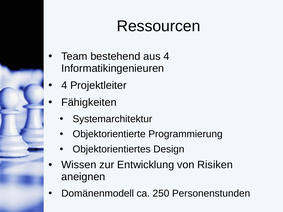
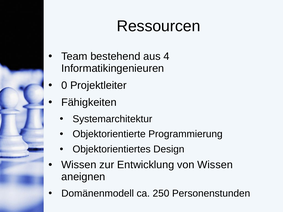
4: 4 -> 0 (64, 85)
von Risiken: Risiken -> Wissen (215, 165)
